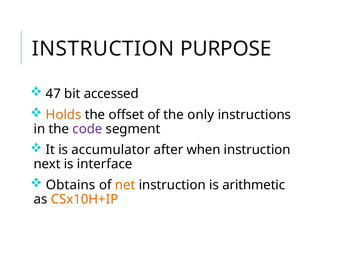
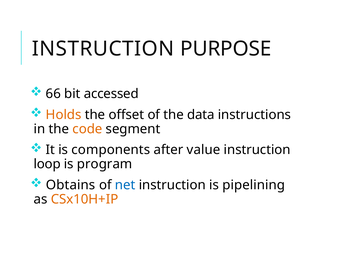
47: 47 -> 66 (53, 94)
only: only -> data (201, 115)
code colour: purple -> orange (87, 129)
accumulator: accumulator -> components (111, 150)
when: when -> value (203, 150)
next: next -> loop (47, 164)
interface: interface -> program (105, 164)
net colour: orange -> blue (125, 185)
arithmetic: arithmetic -> pipelining (254, 185)
